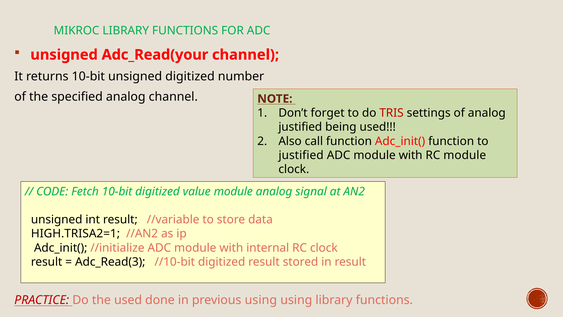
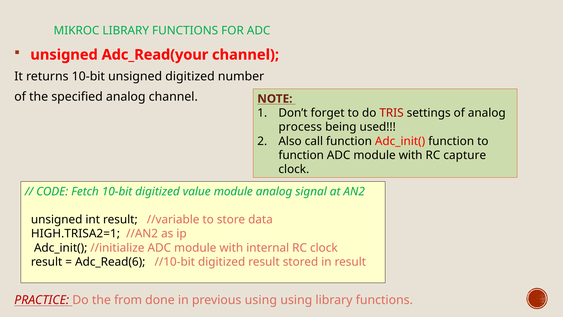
justified: justified -> process (300, 127)
justified: justified -> function (301, 155)
RC module: module -> capture (465, 155)
Adc_Read(3: Adc_Read(3 -> Adc_Read(6 (110, 262)
the used: used -> from (128, 300)
